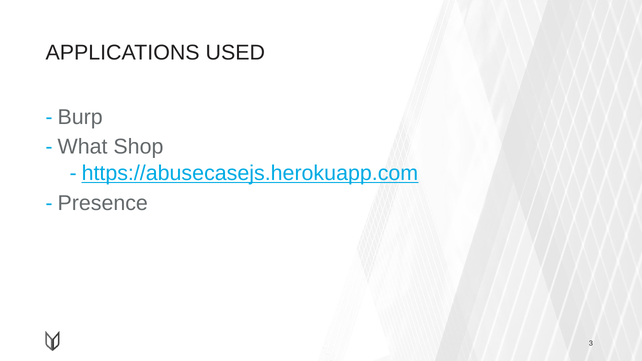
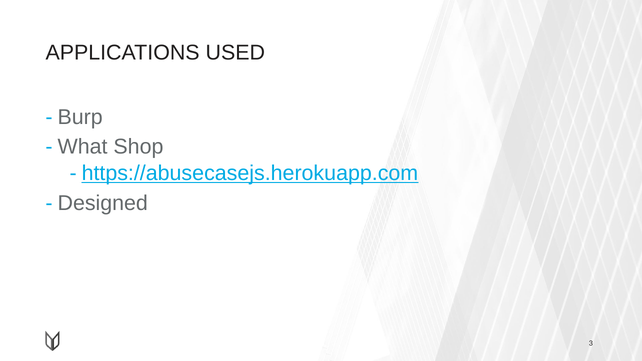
Presence: Presence -> Designed (103, 203)
